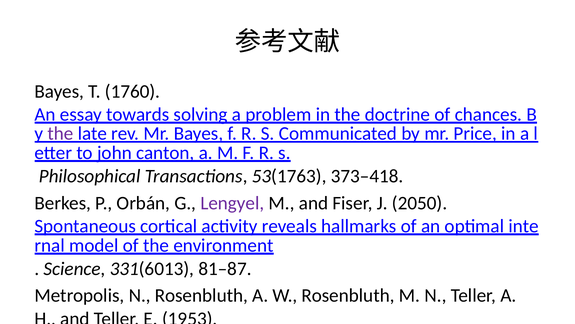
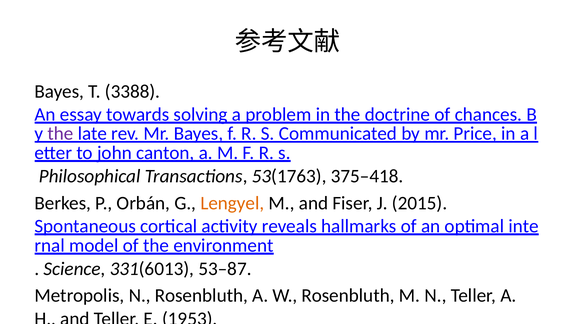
1760: 1760 -> 3388 (133, 91)
373–418: 373–418 -> 375–418 (367, 176)
Lengyel colour: purple -> orange (232, 203)
2050: 2050 -> 2015 (420, 203)
81–87: 81–87 -> 53–87 (225, 268)
